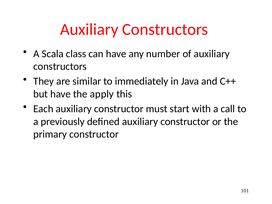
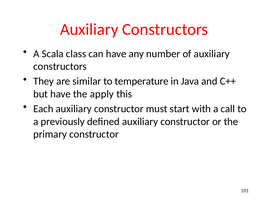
immediately: immediately -> temperature (142, 81)
